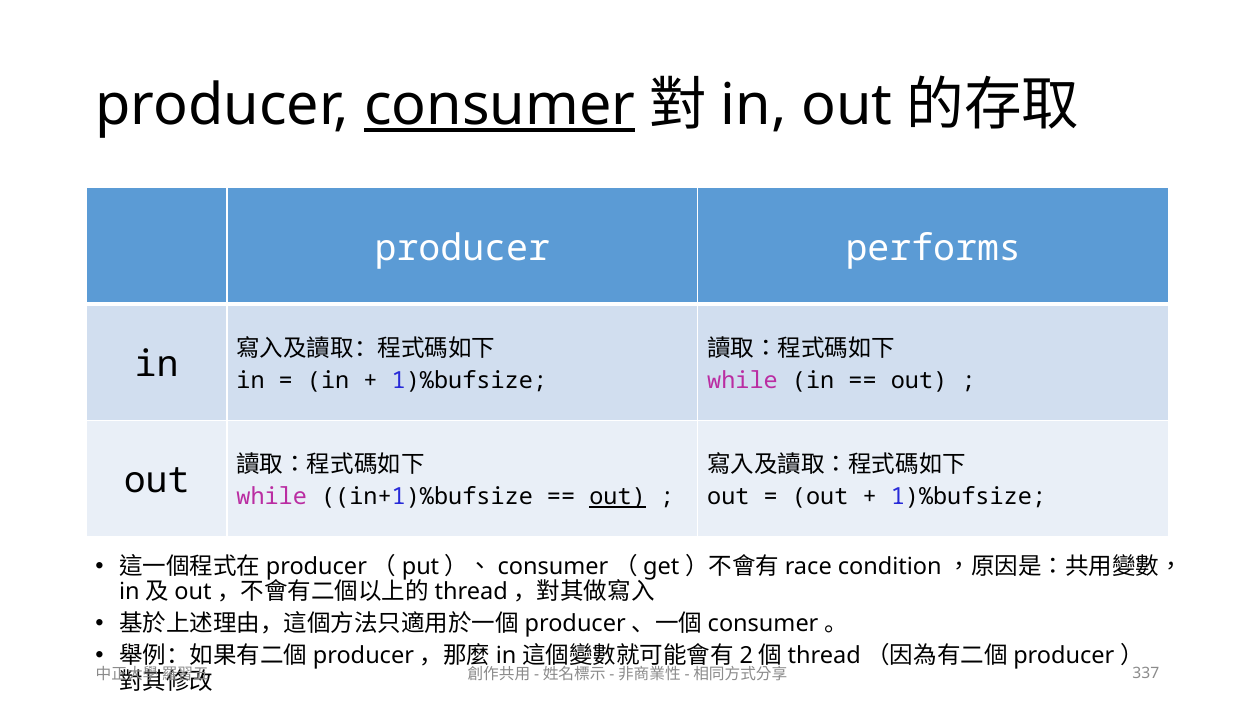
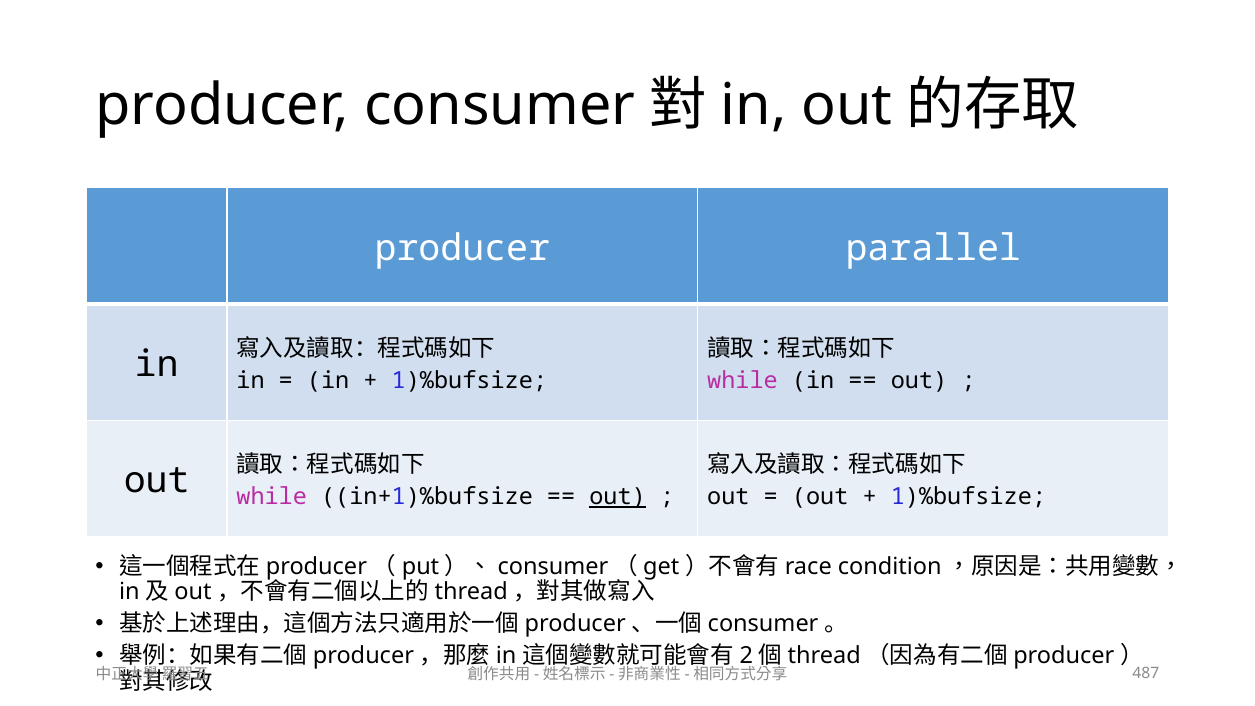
consumer underline: present -> none (500, 105)
performs: performs -> parallel (933, 248)
337: 337 -> 487 (1146, 673)
